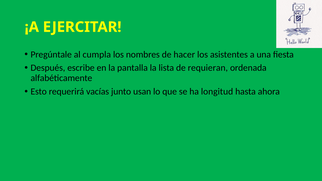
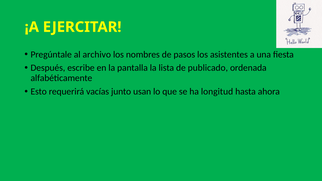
cumpla: cumpla -> archivo (97, 54)
hacer: hacer -> pasos (184, 54)
requieran: requieran -> publicado (208, 68)
